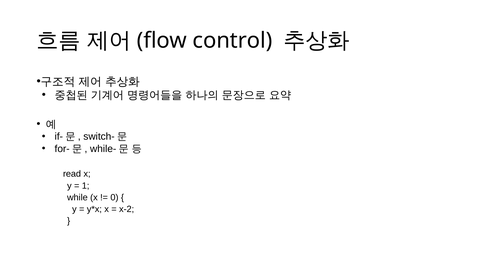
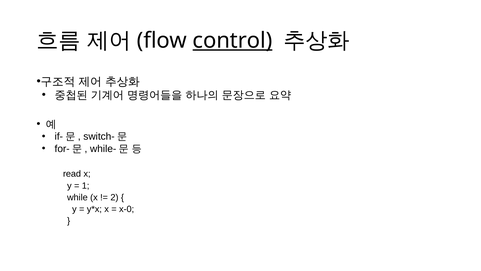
control underline: none -> present (232, 40)
0: 0 -> 2 (114, 197)
x-2: x-2 -> x-0 (127, 209)
